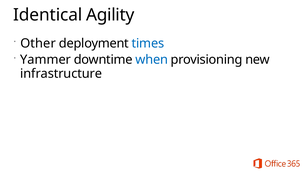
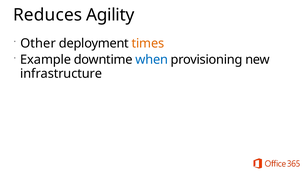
Identical: Identical -> Reduces (48, 15)
times colour: blue -> orange (148, 43)
Yammer: Yammer -> Example (46, 60)
